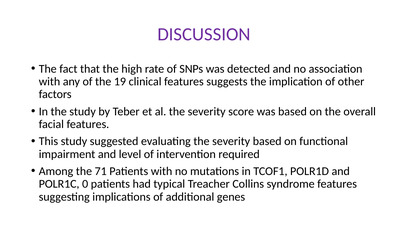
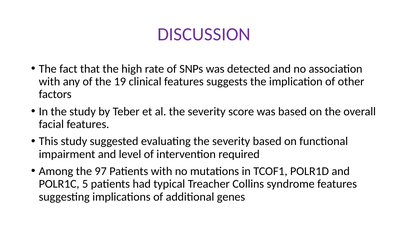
71: 71 -> 97 (101, 172)
0: 0 -> 5 (85, 184)
